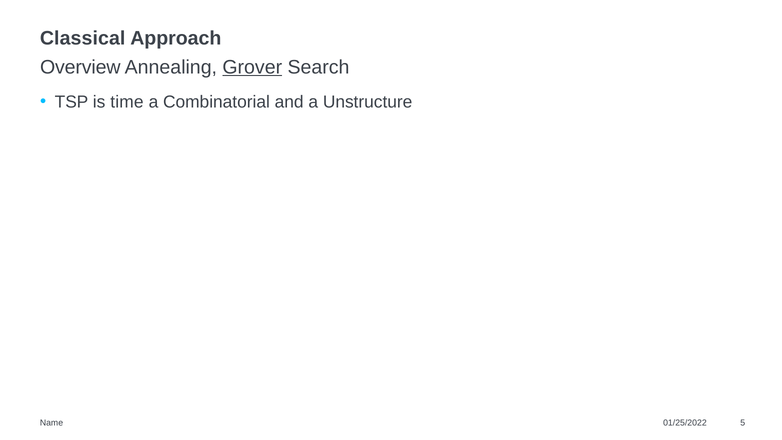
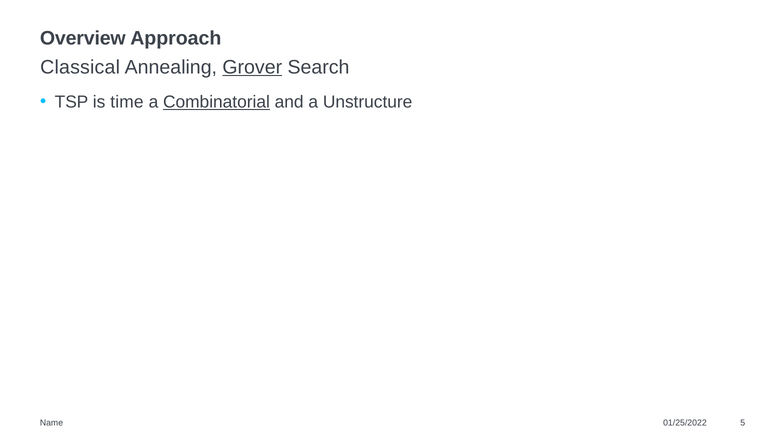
Classical: Classical -> Overview (83, 38)
Overview: Overview -> Classical (80, 67)
Combinatorial underline: none -> present (216, 102)
